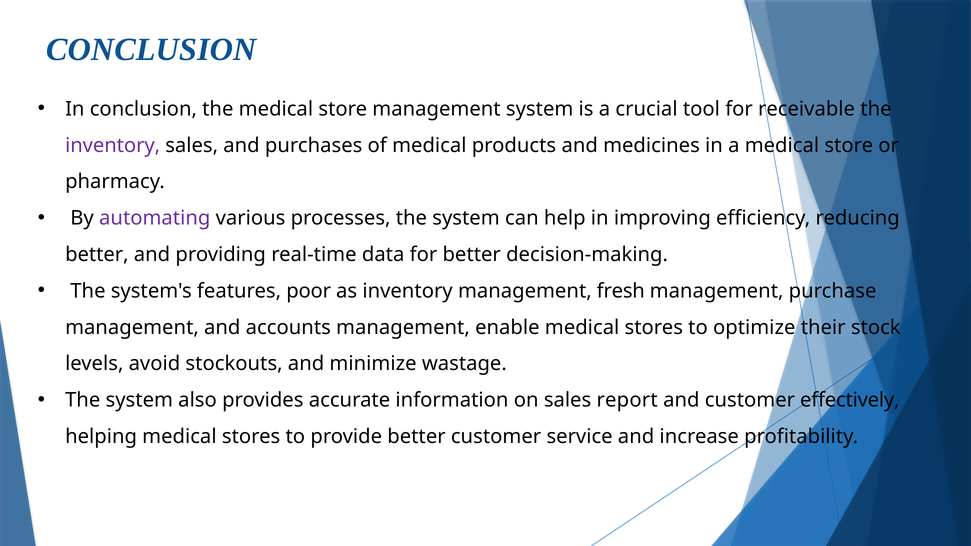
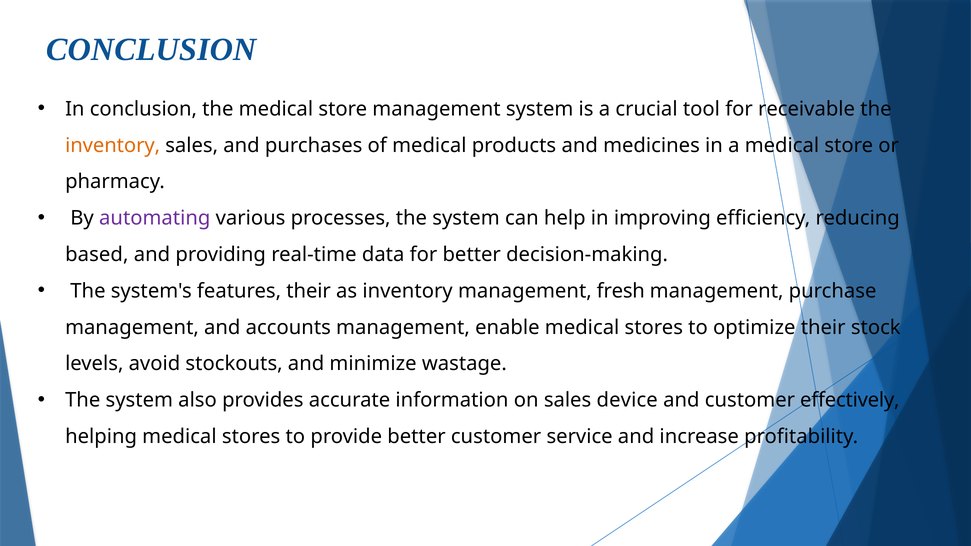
inventory colour: purple -> orange (113, 145)
better: better -> based (97, 255)
features poor: poor -> their (309, 291)
report: report -> device (627, 400)
